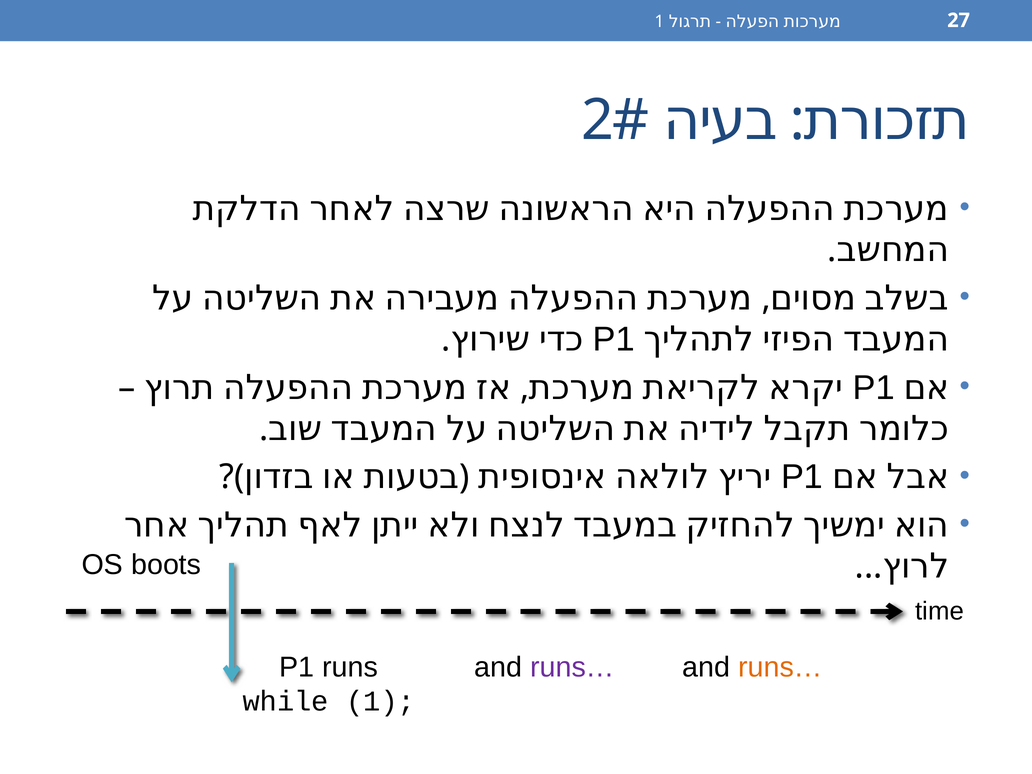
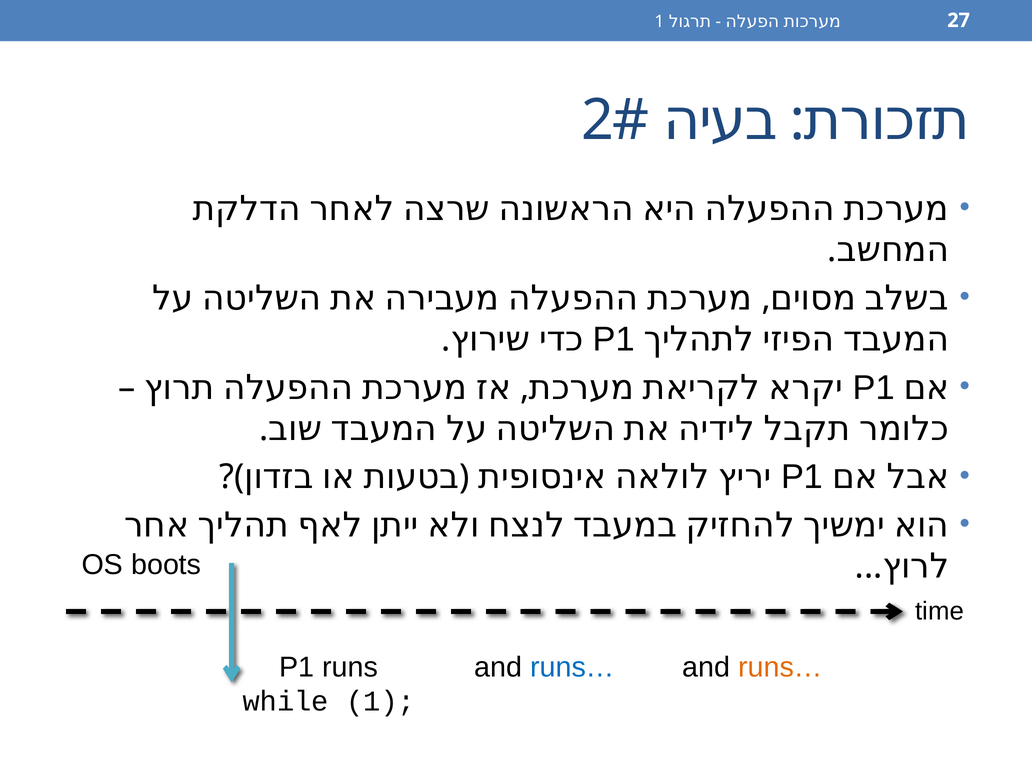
runs… colour: purple -> blue (572, 667)
